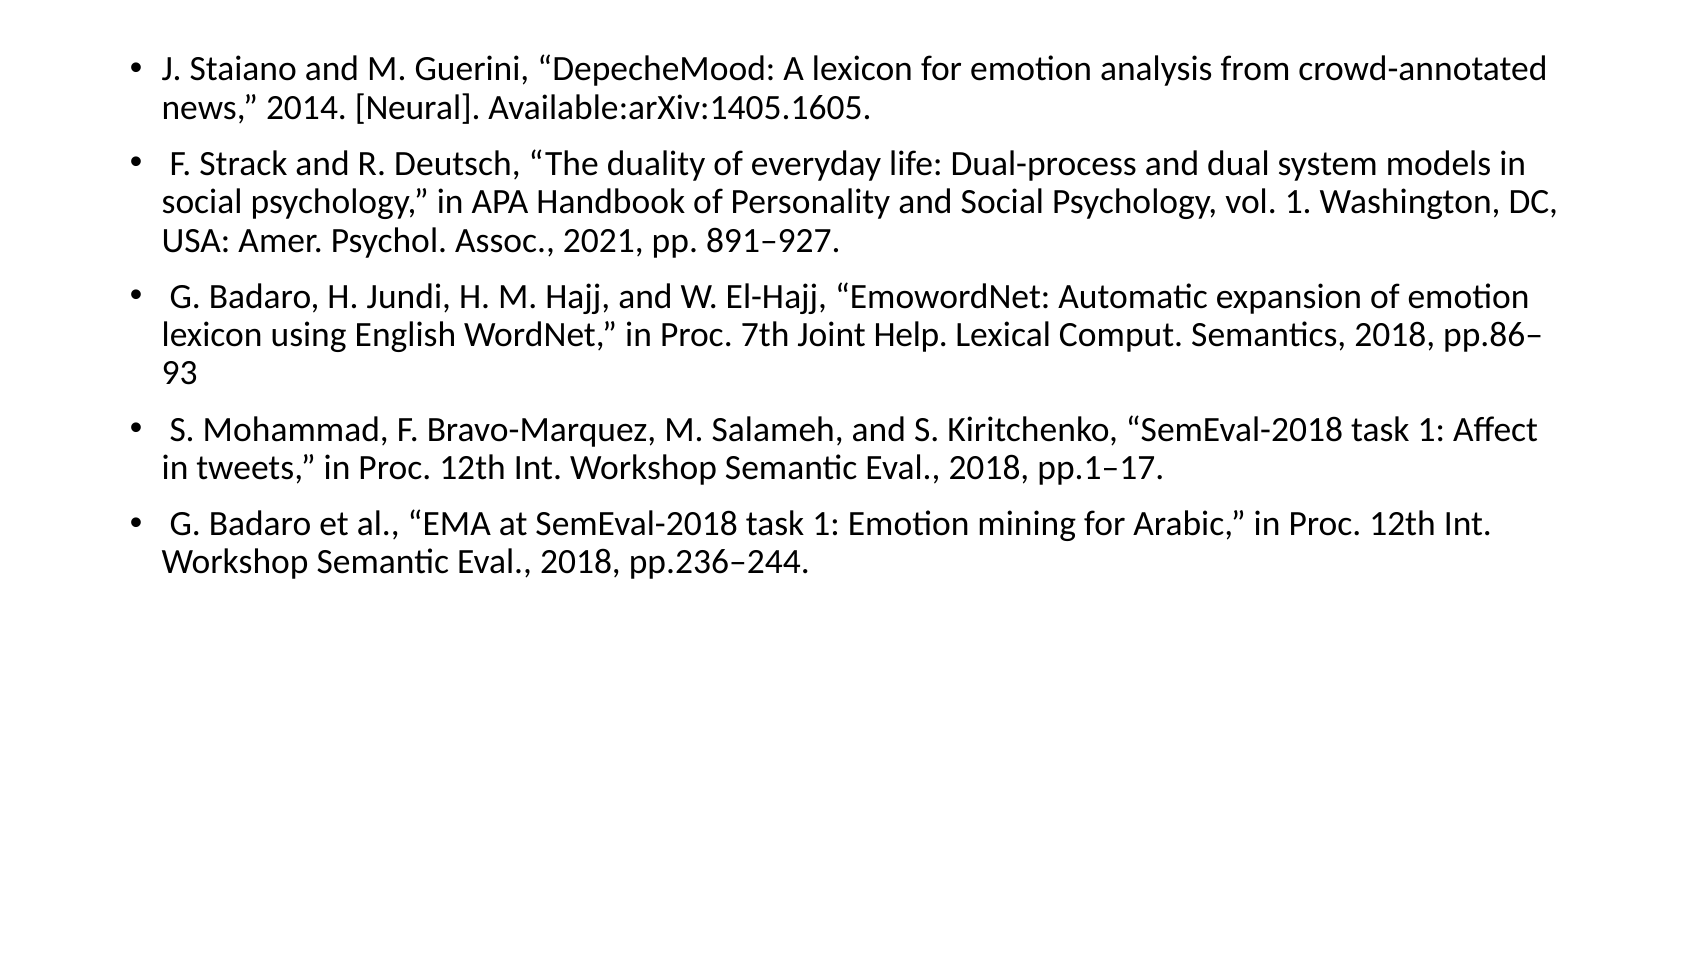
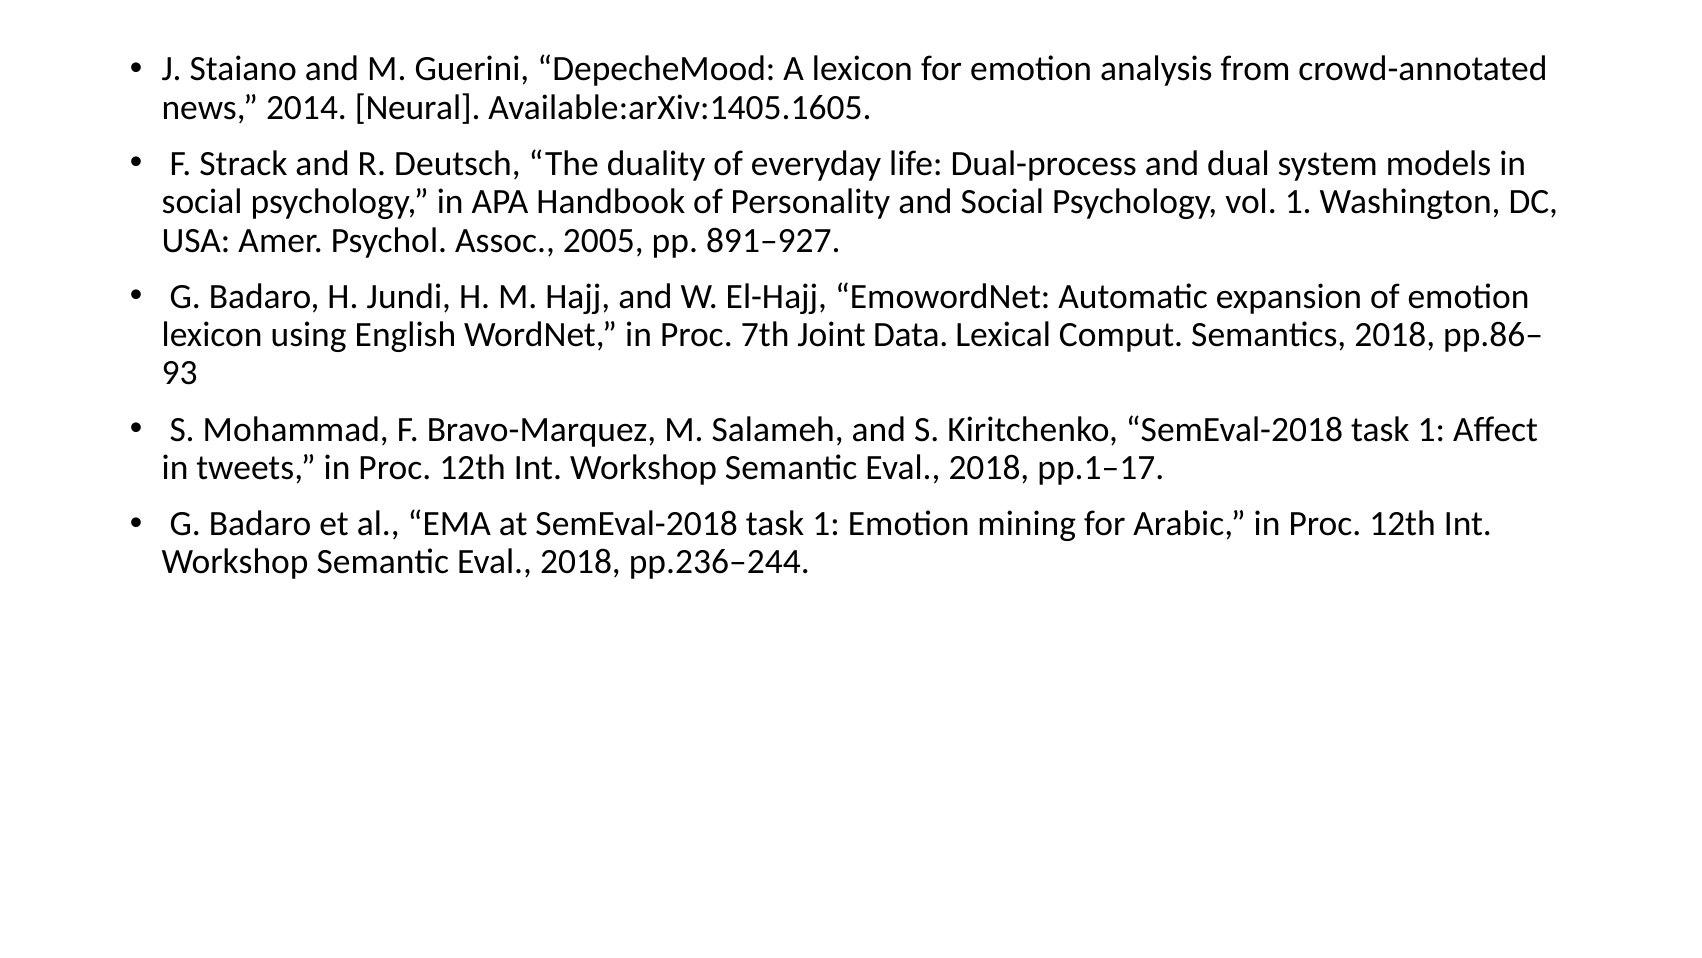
2021: 2021 -> 2005 (603, 240)
Help: Help -> Data (911, 335)
